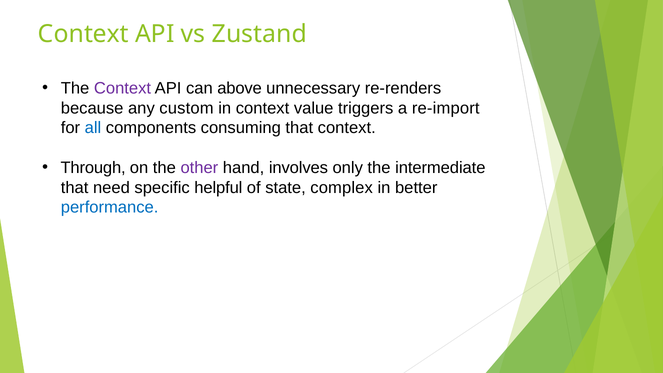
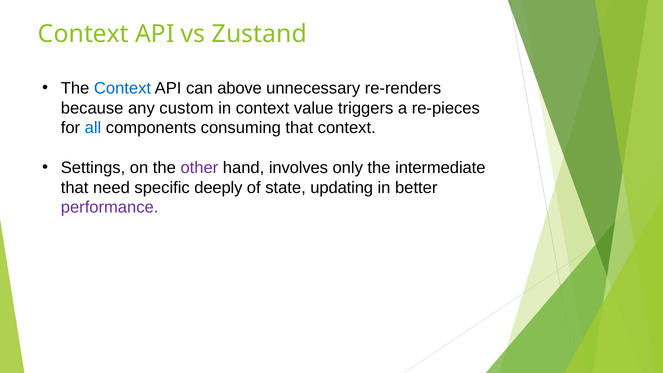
Context colour: purple -> blue (122, 88)
re-import: re-import -> re-pieces (446, 108)
Through: Through -> Settings (93, 168)
helpful: helpful -> deeply (218, 188)
complex: complex -> updating (342, 188)
performance colour: blue -> purple (110, 207)
